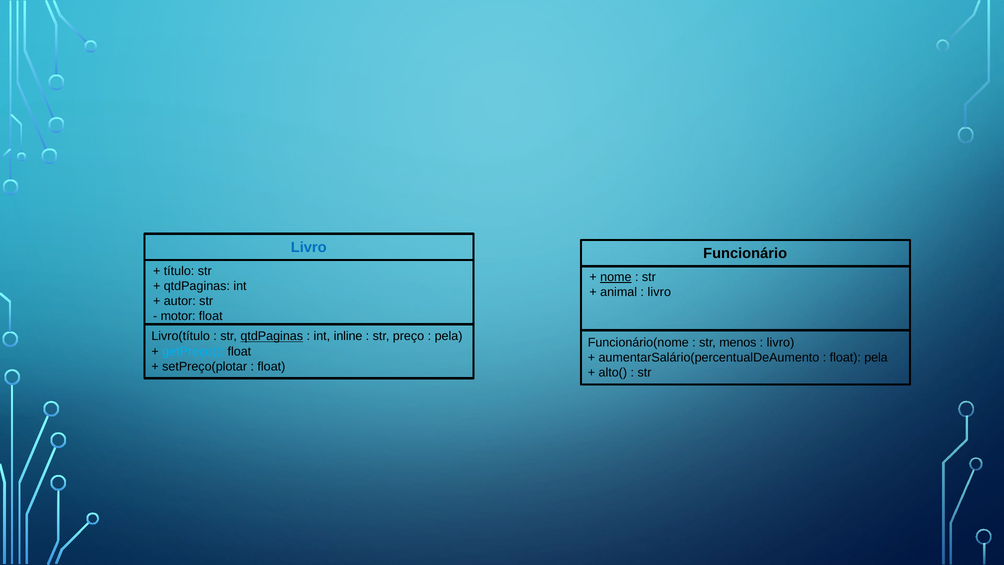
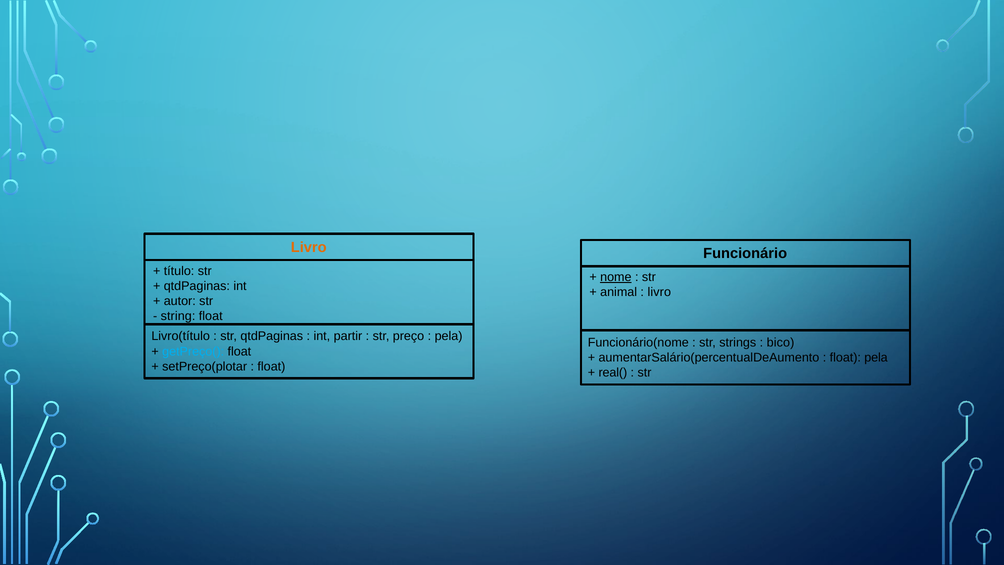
Livro colour: blue -> orange (309, 247)
motor: motor -> string (178, 316)
qtdPaginas underline: present -> none (272, 336)
inline: inline -> partir (348, 336)
menos: menos -> strings (738, 342)
livro: livro -> bico (781, 342)
alto(: alto( -> real( (613, 372)
